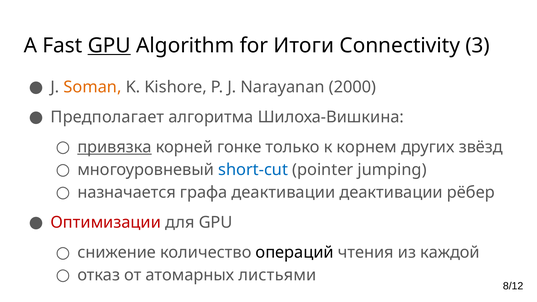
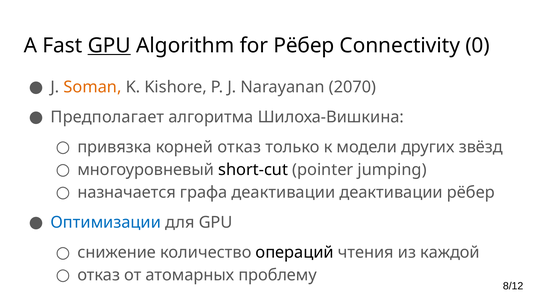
for Итоги: Итоги -> Рёбер (304, 45)
3: 3 -> 0 (478, 45)
2000: 2000 -> 2070 (353, 87)
привязка underline: present -> none (114, 147)
корней гонке: гонке -> отказ (239, 147)
корнем: корнем -> модели (367, 147)
short-cut colour: blue -> black (253, 170)
Оптимизации colour: red -> blue (106, 222)
листьями: листьями -> проблему (278, 275)
